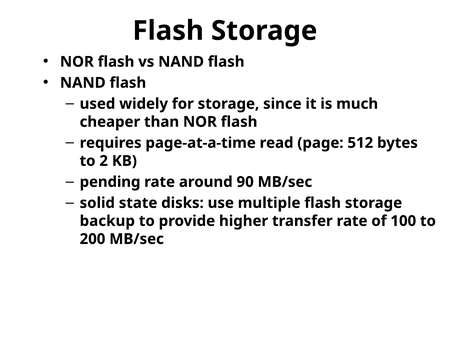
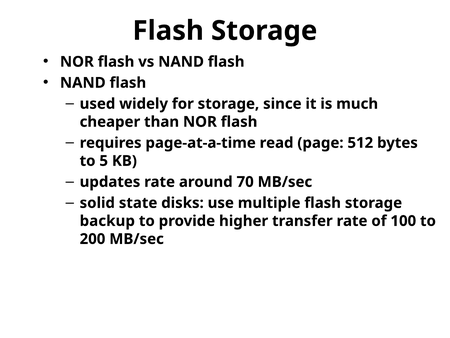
2: 2 -> 5 (104, 161)
pending: pending -> updates (110, 182)
90: 90 -> 70 (245, 182)
